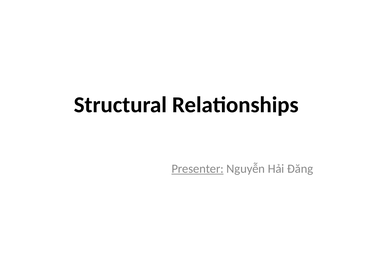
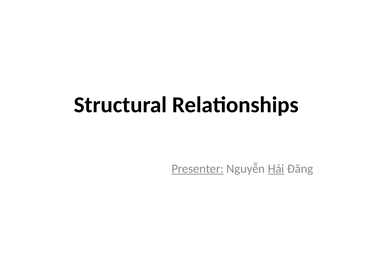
Hải underline: none -> present (276, 169)
